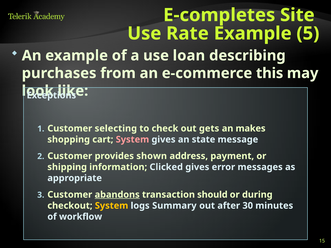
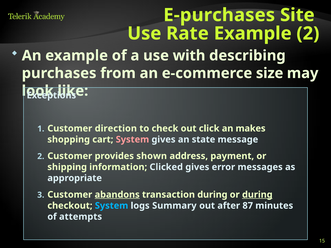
E-completes: E-completes -> E-purchases (219, 15)
Example 5: 5 -> 2 (308, 33)
loan: loan -> with (189, 56)
this: this -> size (270, 73)
selecting: selecting -> direction (116, 129)
gets: gets -> click (209, 129)
transaction should: should -> during (212, 195)
during underline: none -> present (257, 195)
System colour: yellow -> light blue (112, 206)
30: 30 -> 87 (248, 206)
workflow: workflow -> attempts (81, 217)
